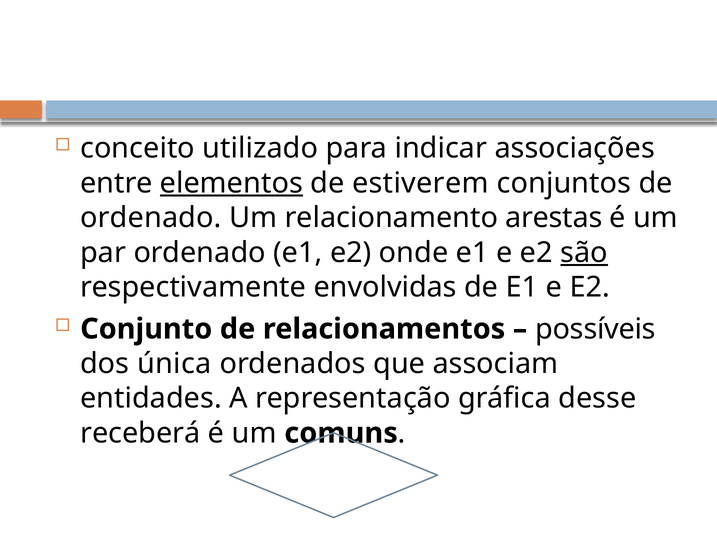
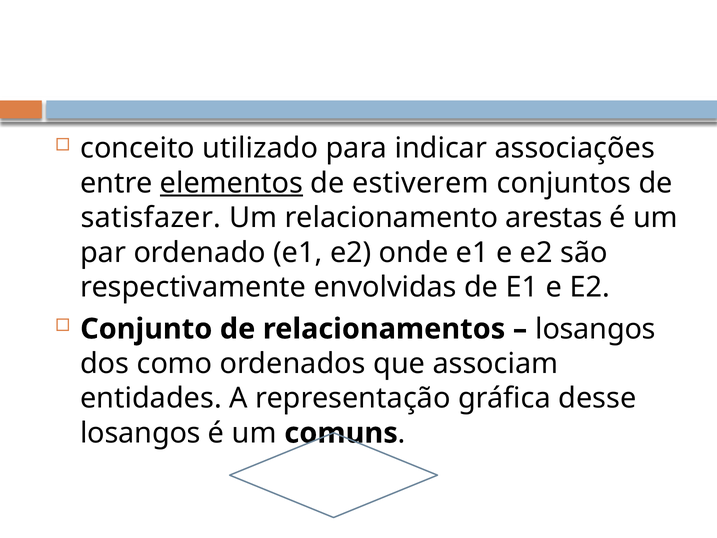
ordenado: ordenado -> satisfazer (151, 218)
são underline: present -> none (584, 252)
possíveis: possíveis -> losangos (596, 329)
única: única -> como (175, 364)
receberá: receberá -> losangos (140, 433)
